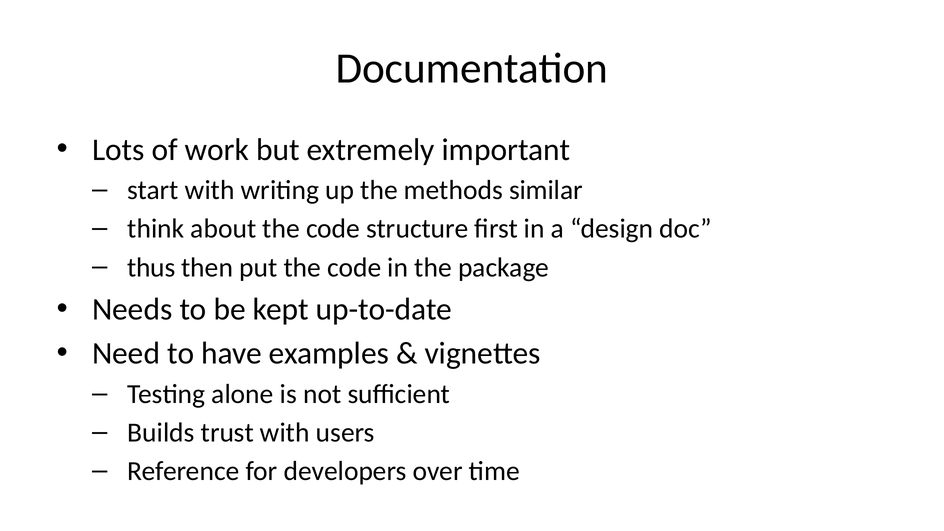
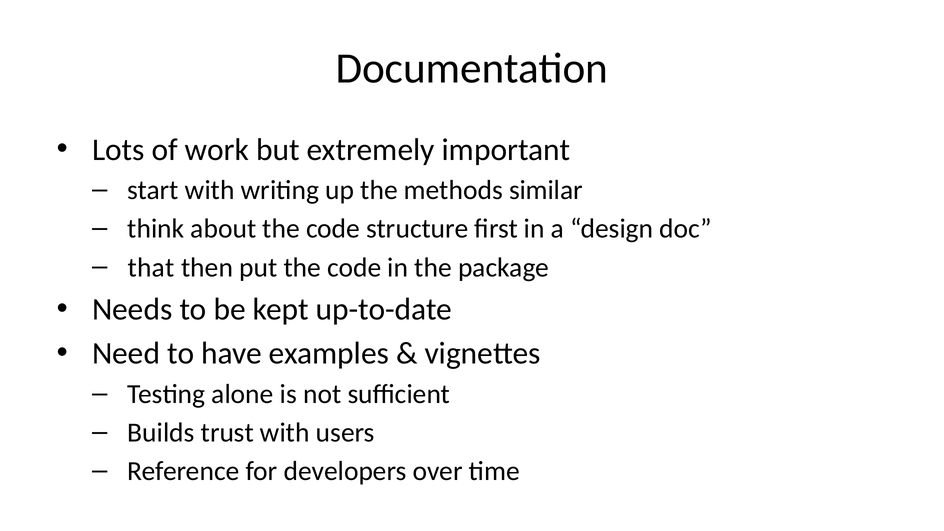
thus: thus -> that (151, 267)
